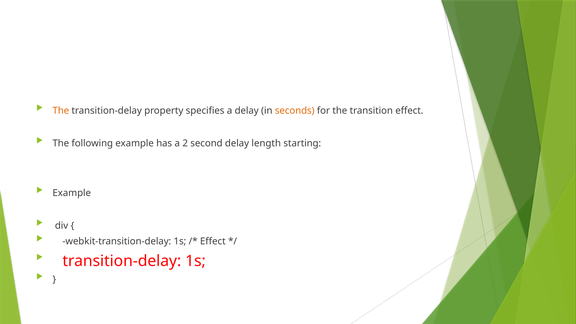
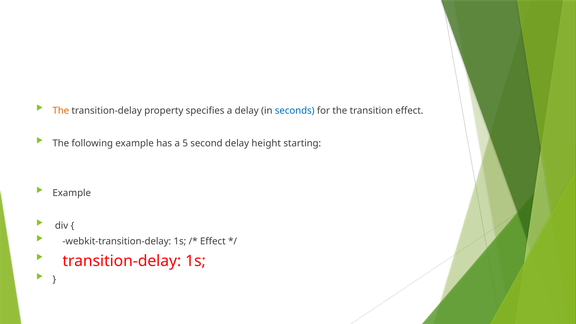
seconds colour: orange -> blue (295, 111)
2: 2 -> 5 (185, 143)
length: length -> height (266, 143)
